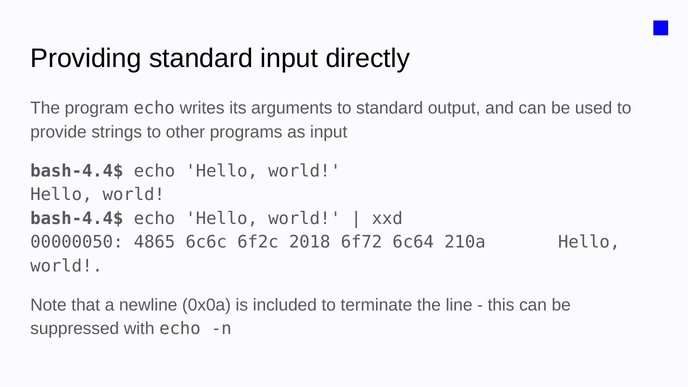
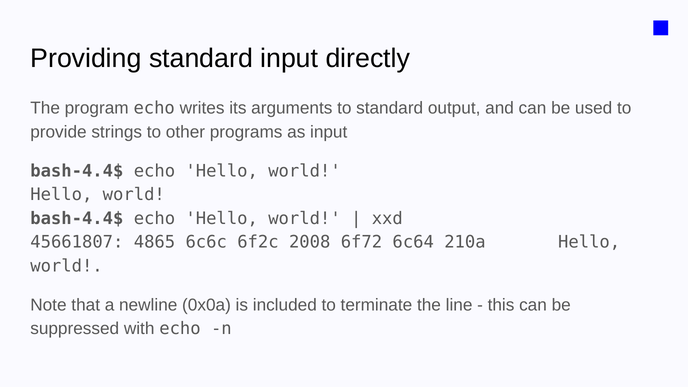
00000050: 00000050 -> 45661807 (77, 242)
2018: 2018 -> 2008 (310, 242)
